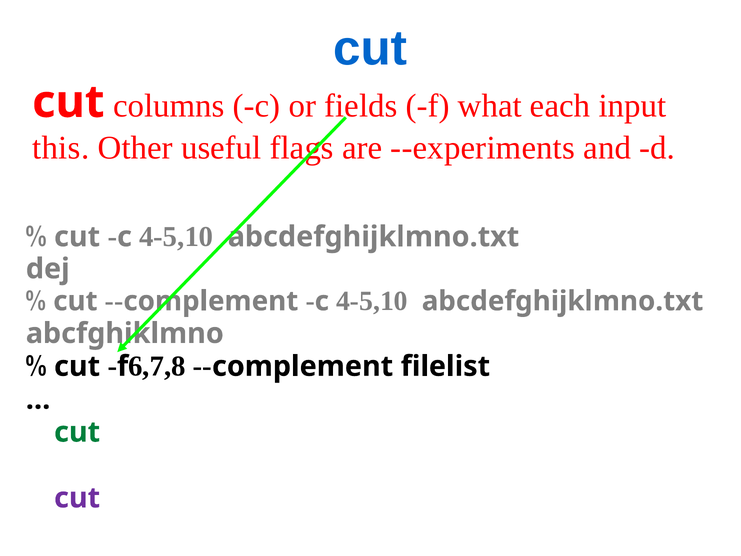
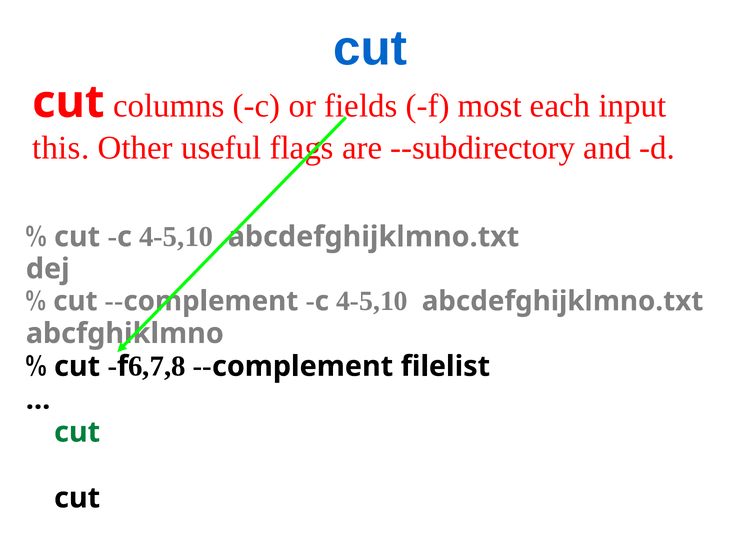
what: what -> most (490, 106)
--experiments: --experiments -> --subdirectory (483, 148)
cut colour: purple -> black (77, 498)
